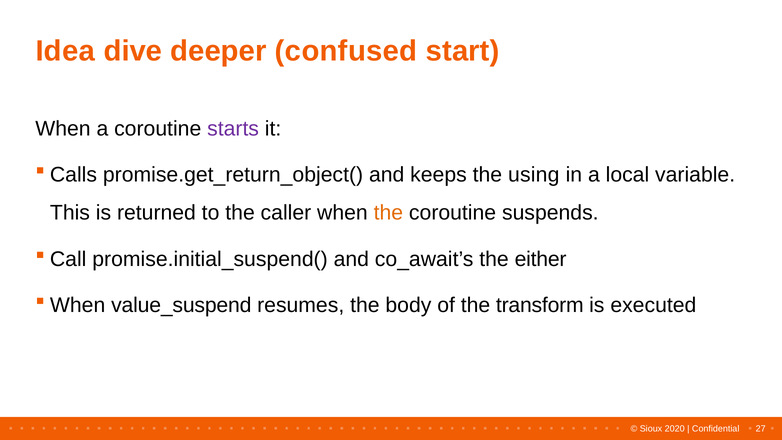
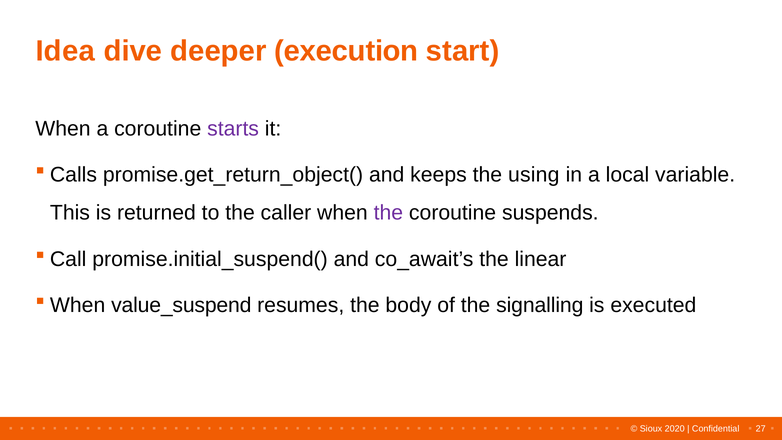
confused: confused -> execution (346, 51)
the colour: orange -> purple (388, 213)
either: either -> linear (540, 259)
transform: transform -> signalling (540, 305)
